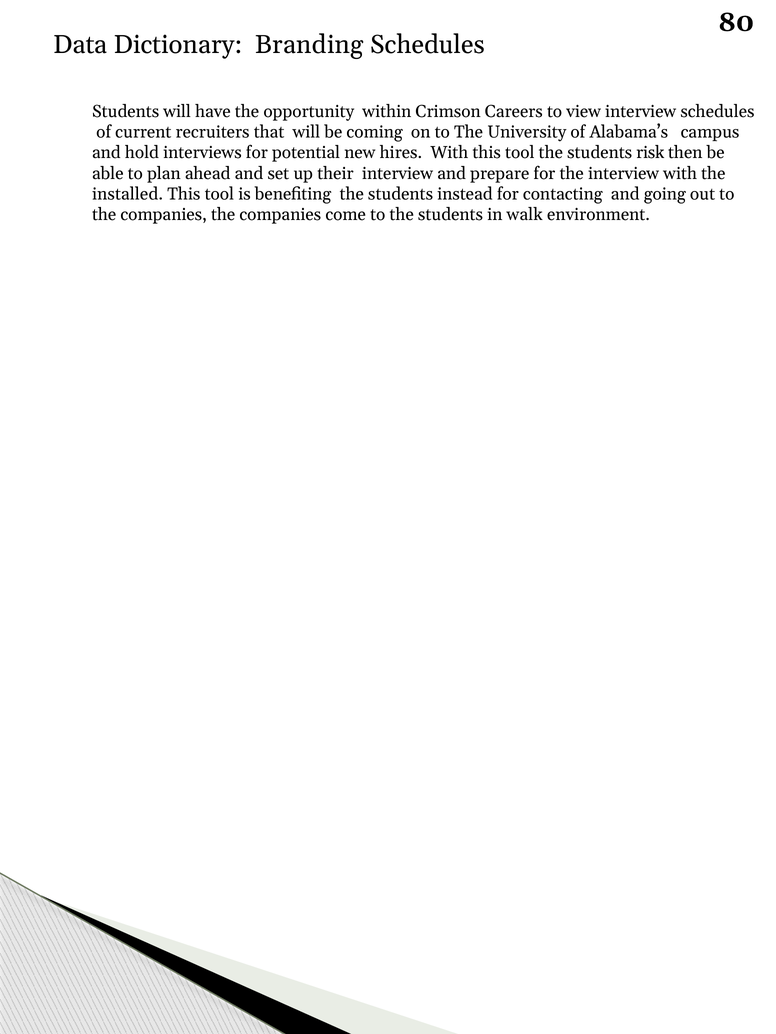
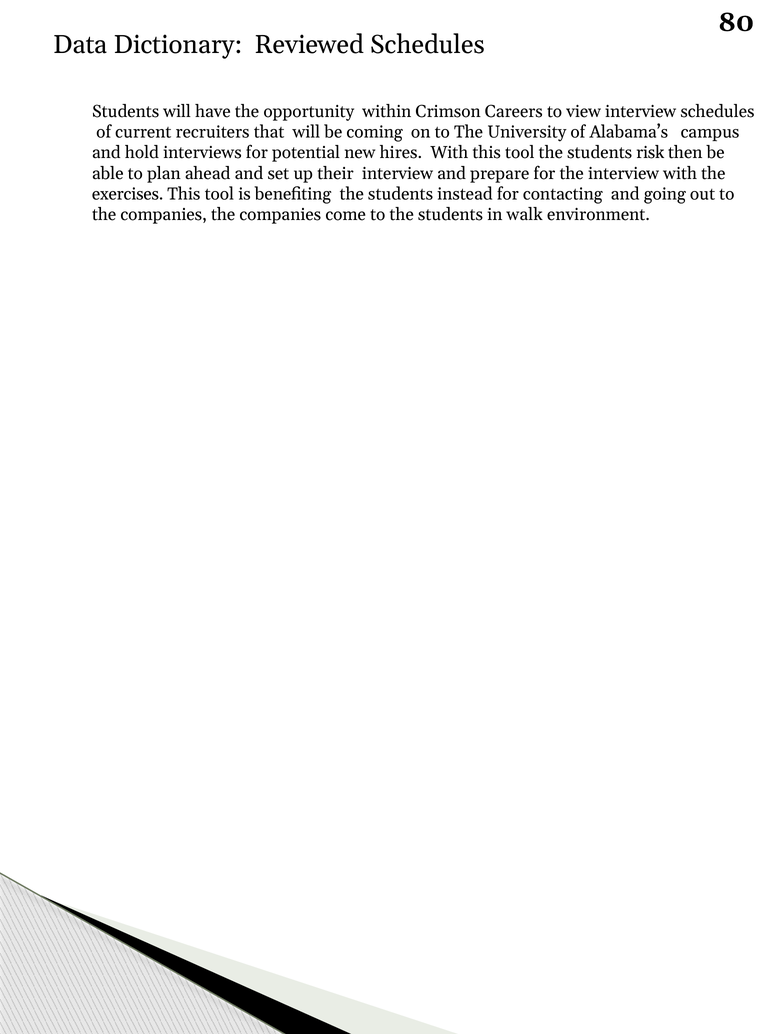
Branding: Branding -> Reviewed (310, 45)
installed: installed -> exercises (128, 194)
